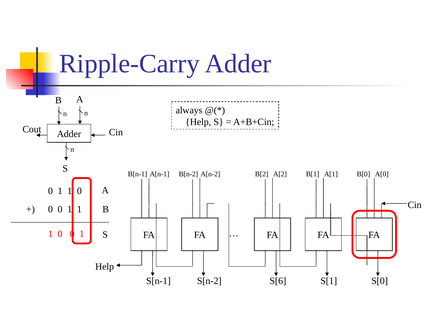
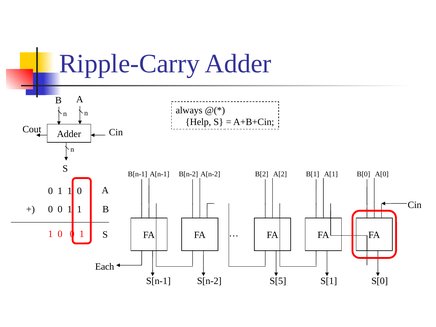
Help: Help -> Each (105, 267)
S[6: S[6 -> S[5 (278, 281)
